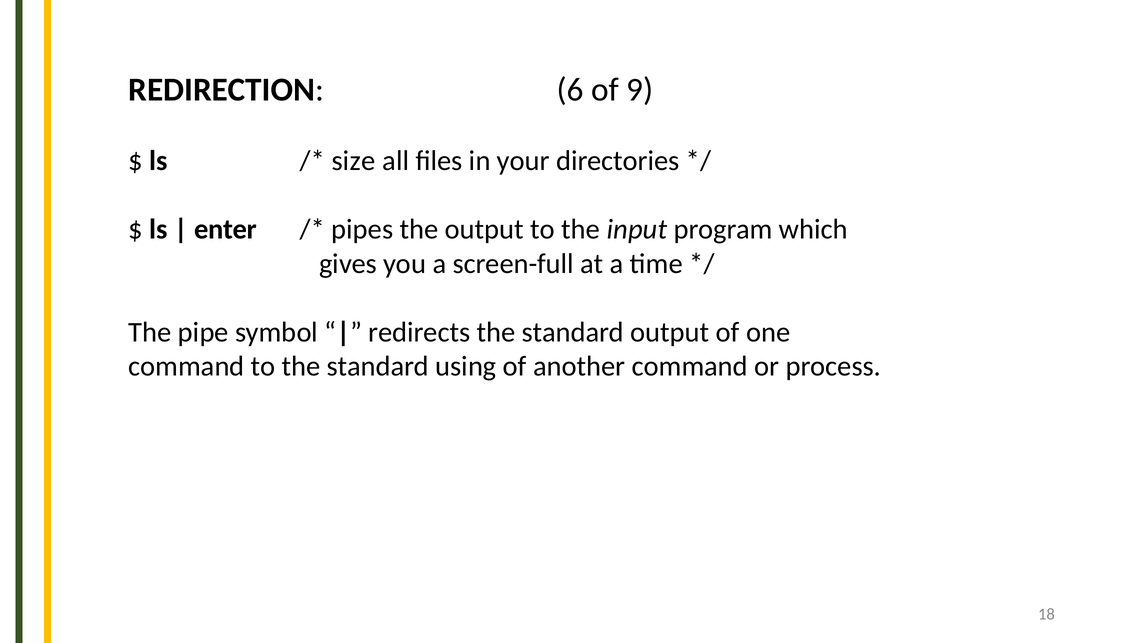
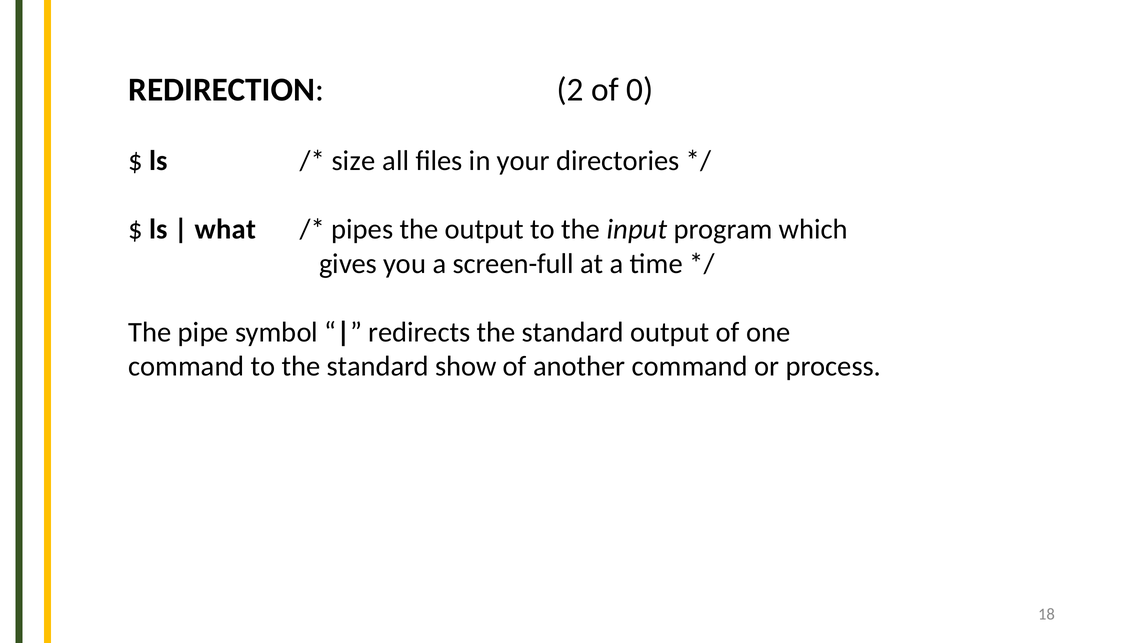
6: 6 -> 2 (570, 89)
9: 9 -> 0 (640, 89)
enter: enter -> what (225, 229)
using: using -> show (466, 366)
